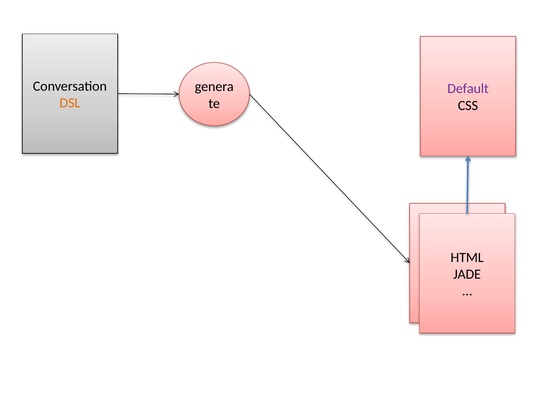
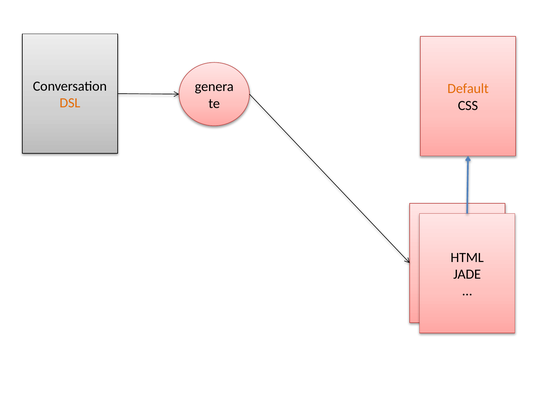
Default colour: purple -> orange (468, 89)
